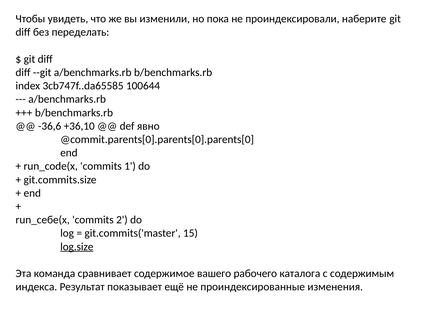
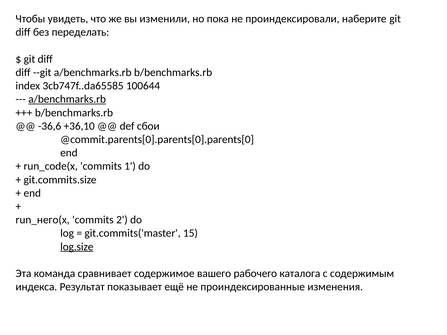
a/benchmarks.rb underline: none -> present (67, 99)
явно: явно -> сбои (148, 126)
run_себе(x: run_себе(x -> run_него(x (43, 220)
